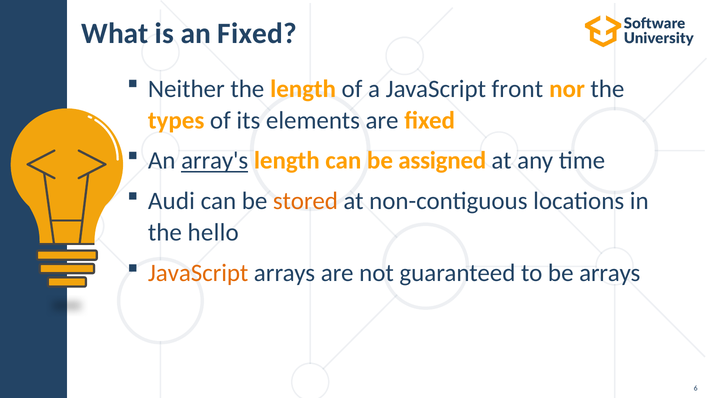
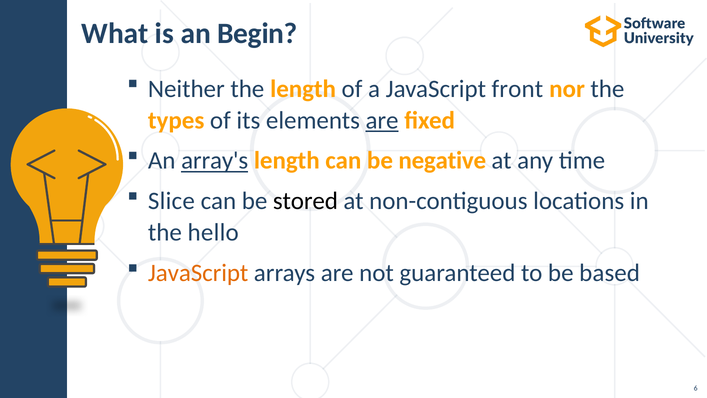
an Fixed: Fixed -> Begin (257, 33)
are underline: none -> present (382, 120)
assigned: assigned -> negative (442, 161)
Audi: Audi -> Slice (171, 201)
stored colour: orange -> black (305, 201)
be arrays: arrays -> based (610, 273)
